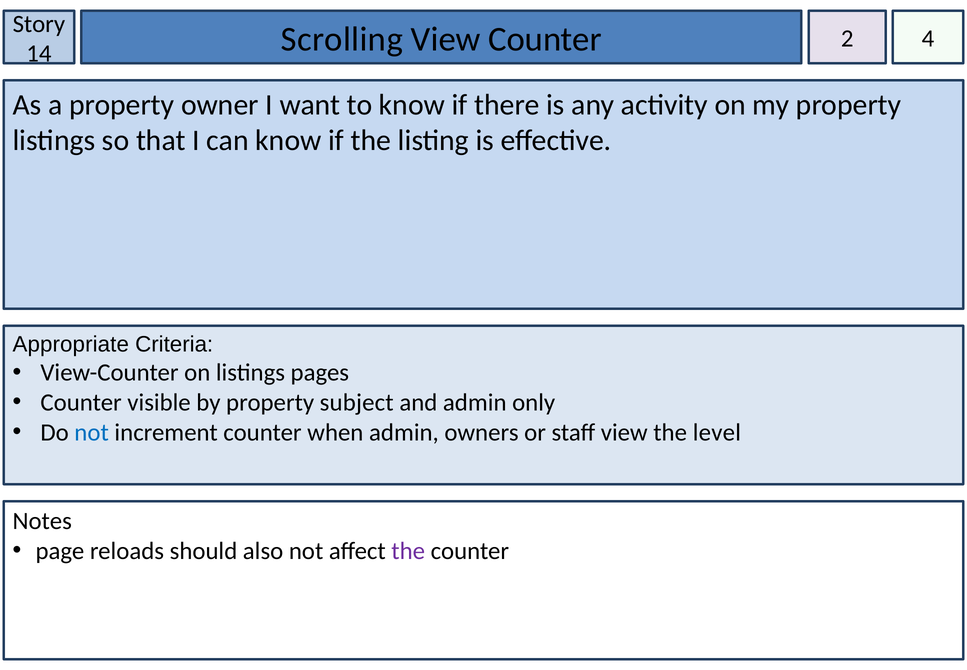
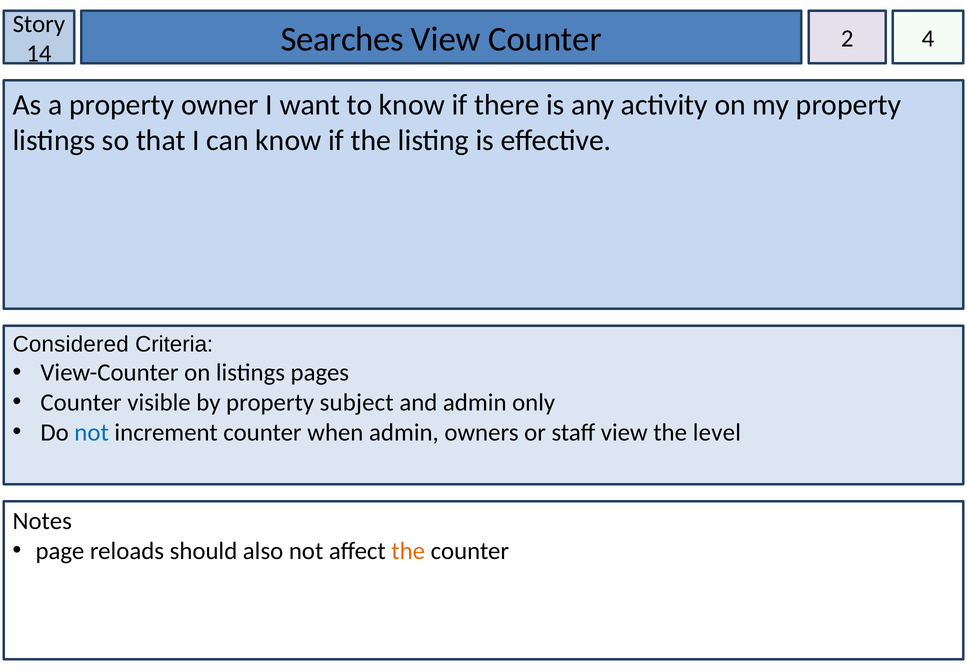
Scrolling: Scrolling -> Searches (342, 39)
Appropriate: Appropriate -> Considered (71, 344)
the colour: purple -> orange (408, 550)
